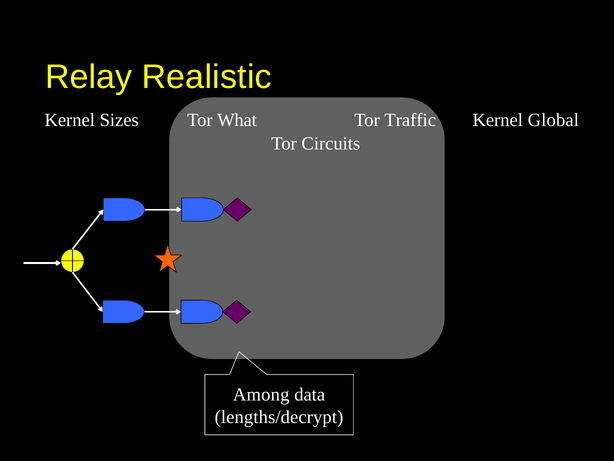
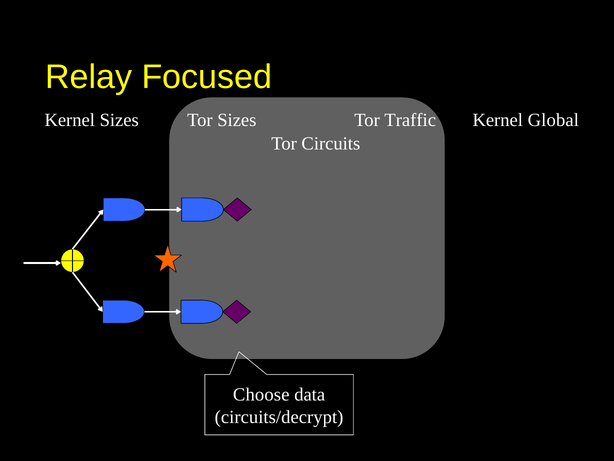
Realistic: Realistic -> Focused (207, 77)
Tor What: What -> Sizes (237, 120)
Among: Among -> Choose (261, 395)
lengths/decrypt: lengths/decrypt -> circuits/decrypt (279, 417)
